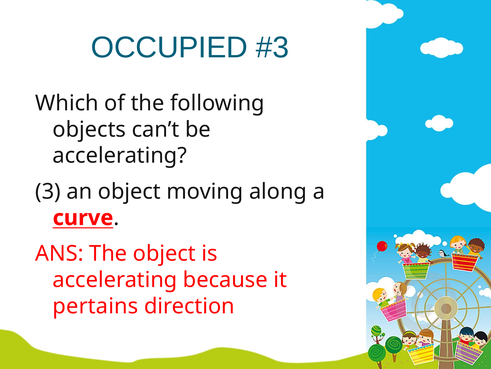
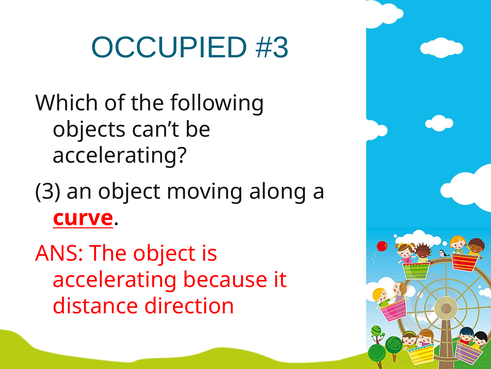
pertains: pertains -> distance (96, 306)
